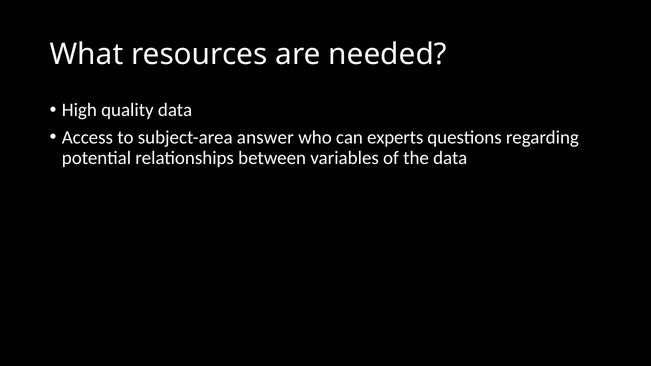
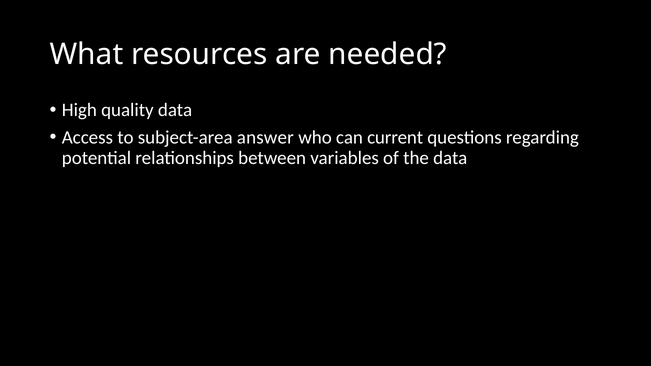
experts: experts -> current (395, 137)
